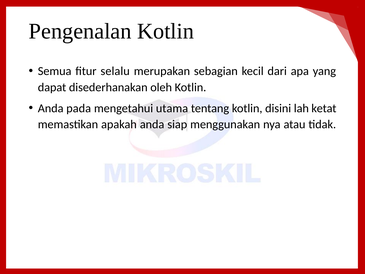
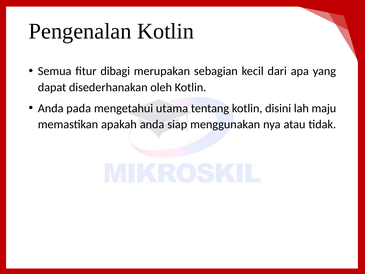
selalu: selalu -> dibagi (115, 71)
ketat: ketat -> maju (324, 108)
